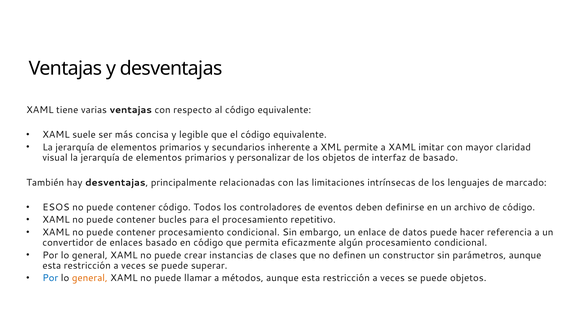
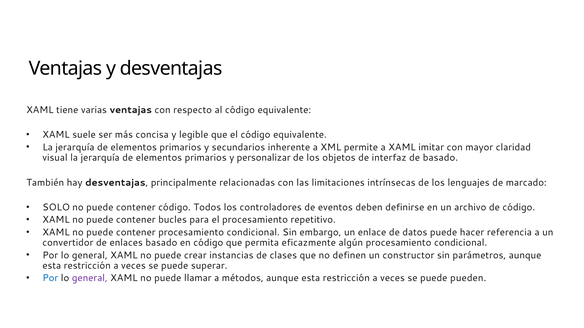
ESOS: ESOS -> SOLO (56, 208)
general colour: orange -> purple (90, 278)
puede objetos: objetos -> pueden (468, 278)
